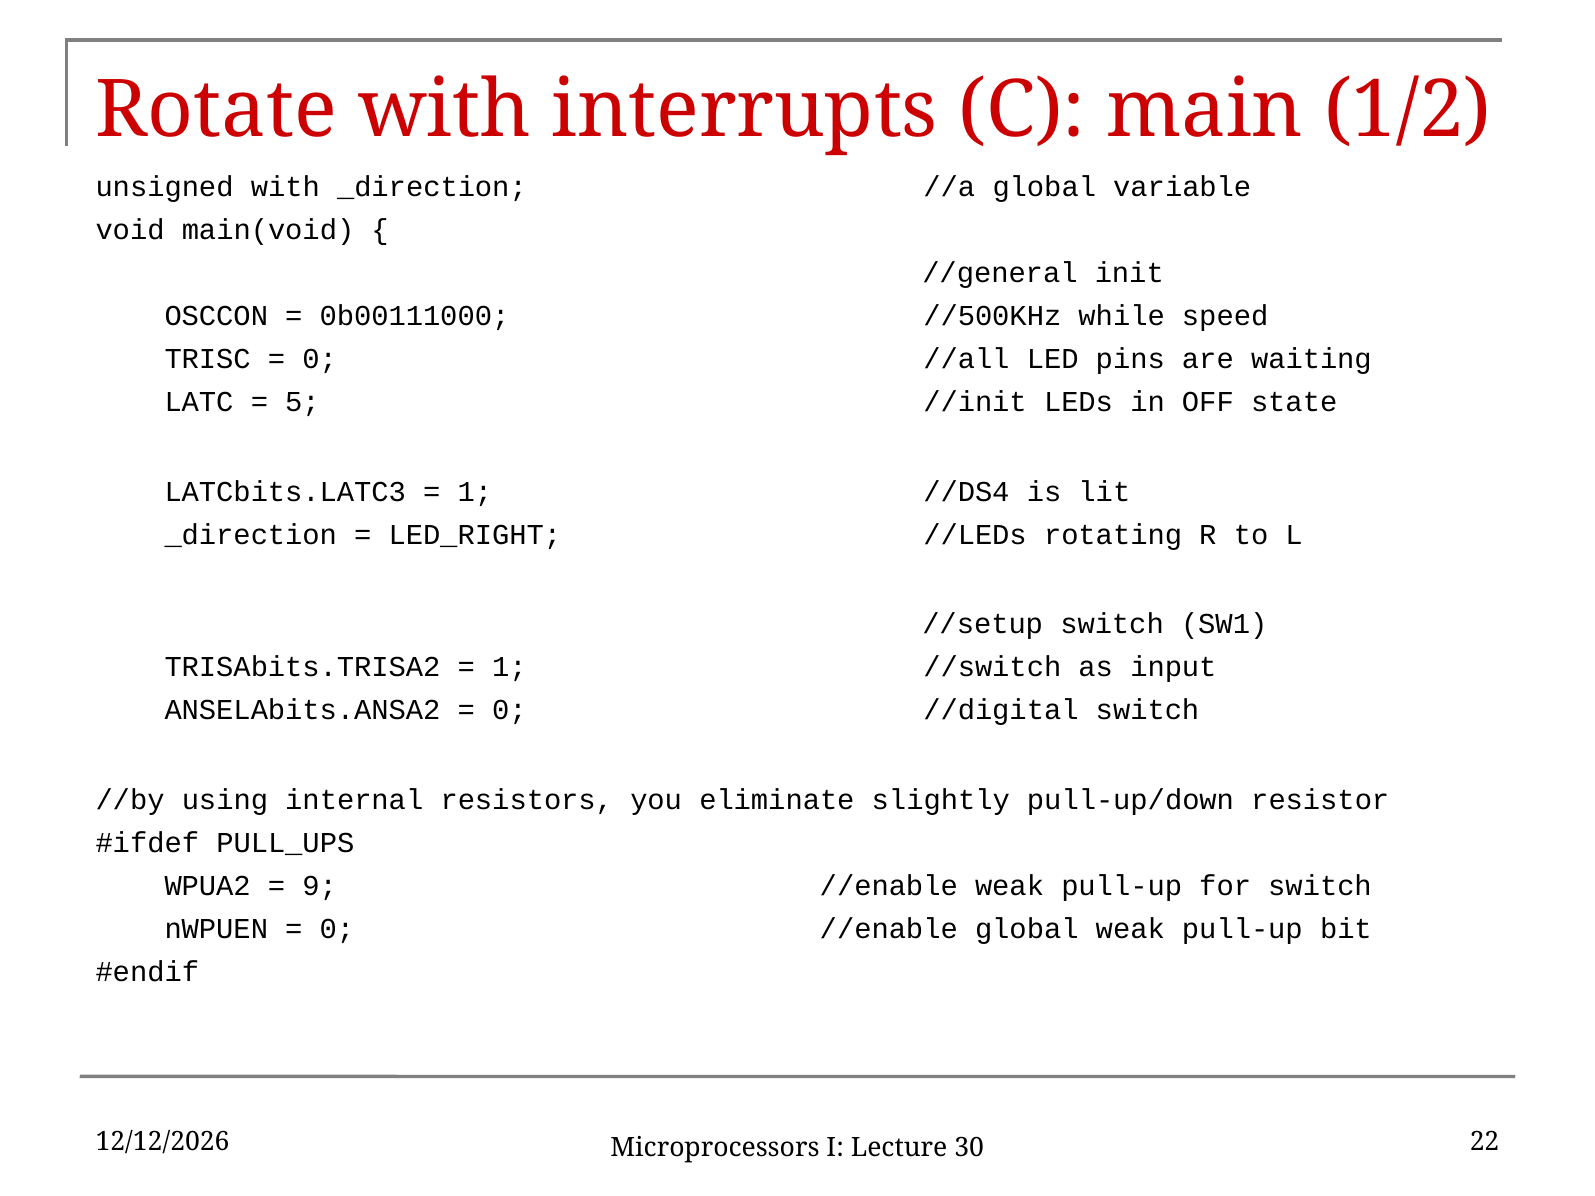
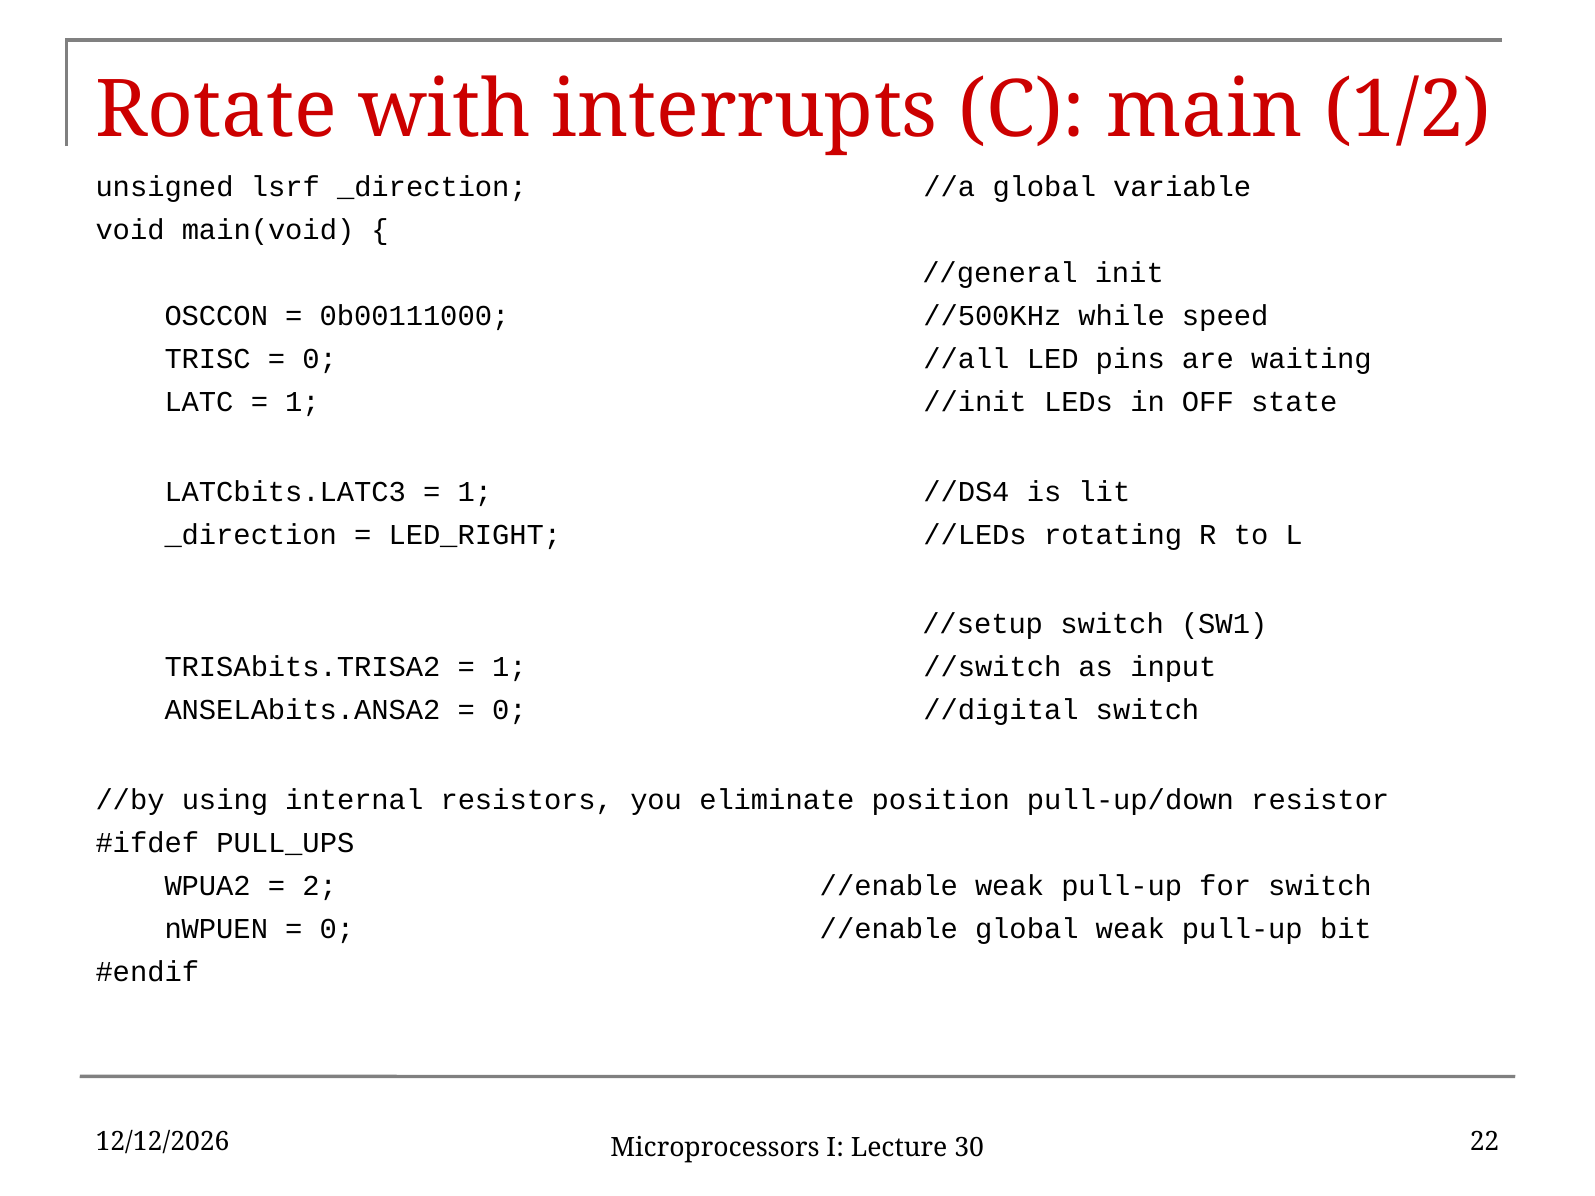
unsigned with: with -> lsrf (285, 187)
5: 5 -> 1 (302, 402)
slightly: slightly -> position (941, 800)
9: 9 -> 2 (320, 886)
